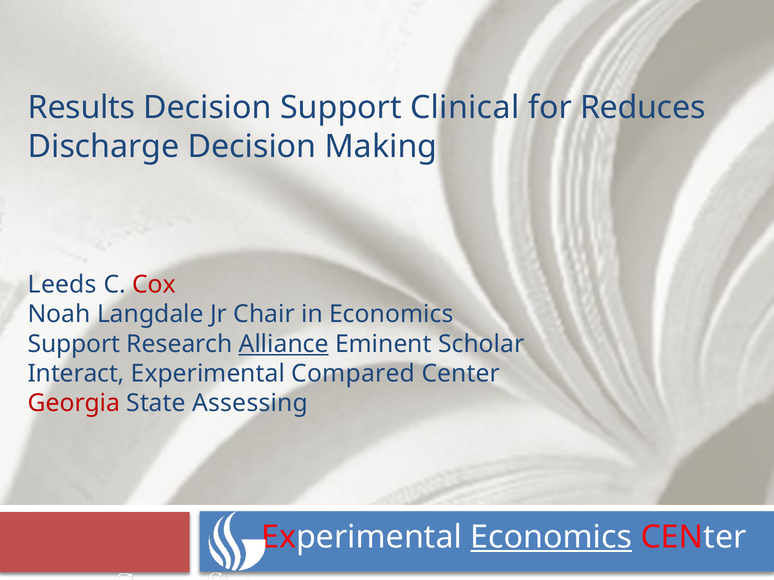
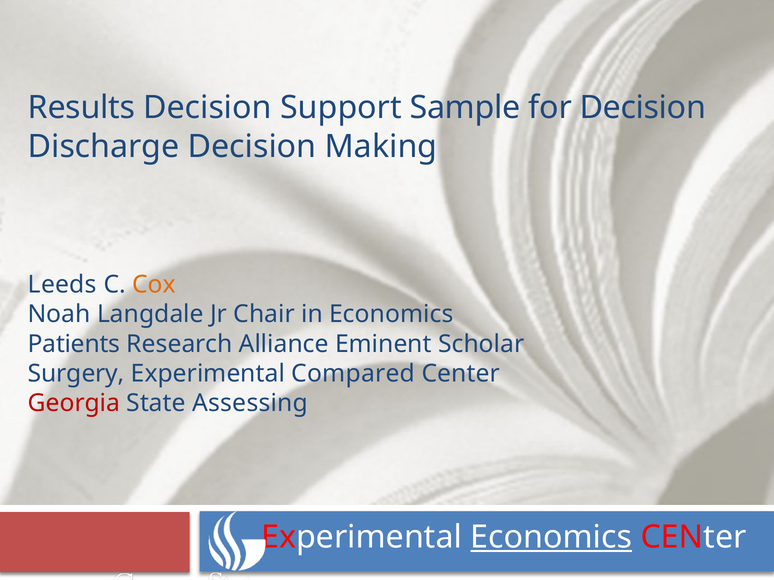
Clinical: Clinical -> Sample (465, 108)
for Reduces: Reduces -> Decision (643, 108)
Cox colour: red -> orange (154, 285)
Support: Support -> Patients (74, 344)
Alliance underline: present -> none (284, 344)
Interact: Interact -> Surgery (76, 374)
